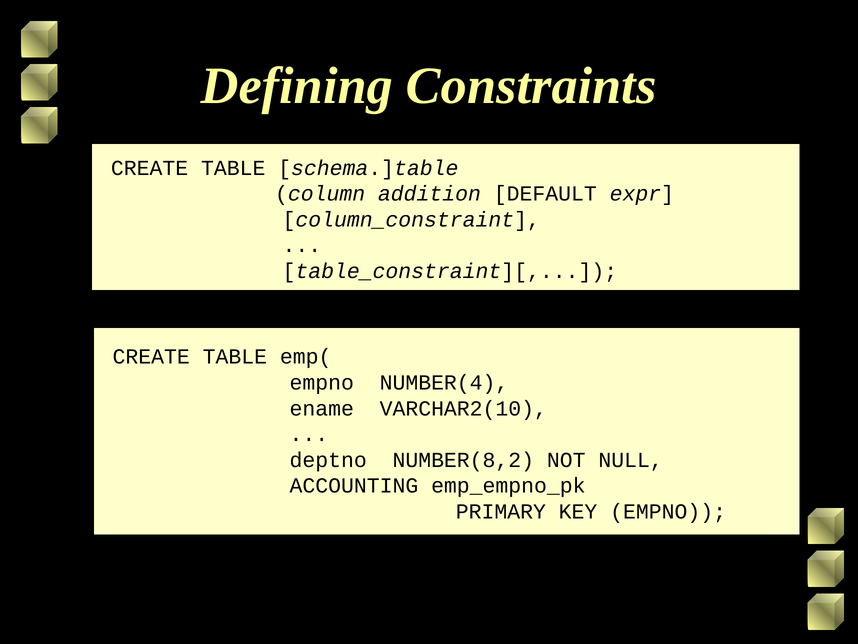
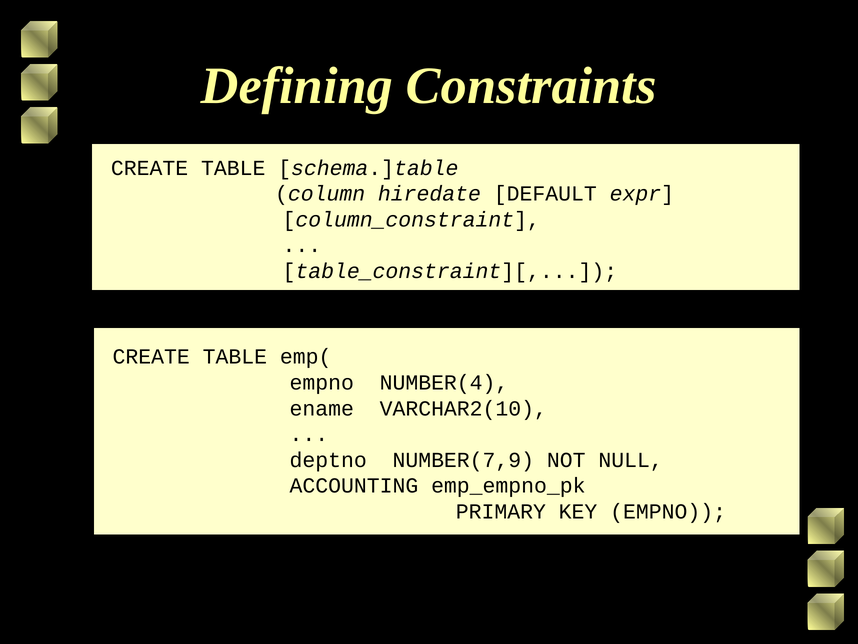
addition: addition -> hiredate (429, 194)
NUMBER(8,2: NUMBER(8,2 -> NUMBER(7,9 (463, 460)
